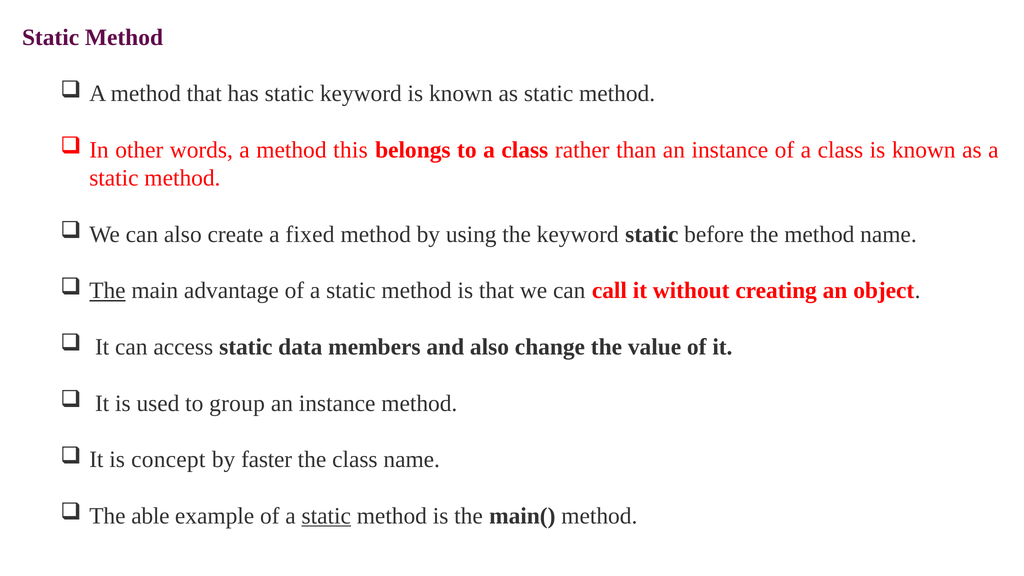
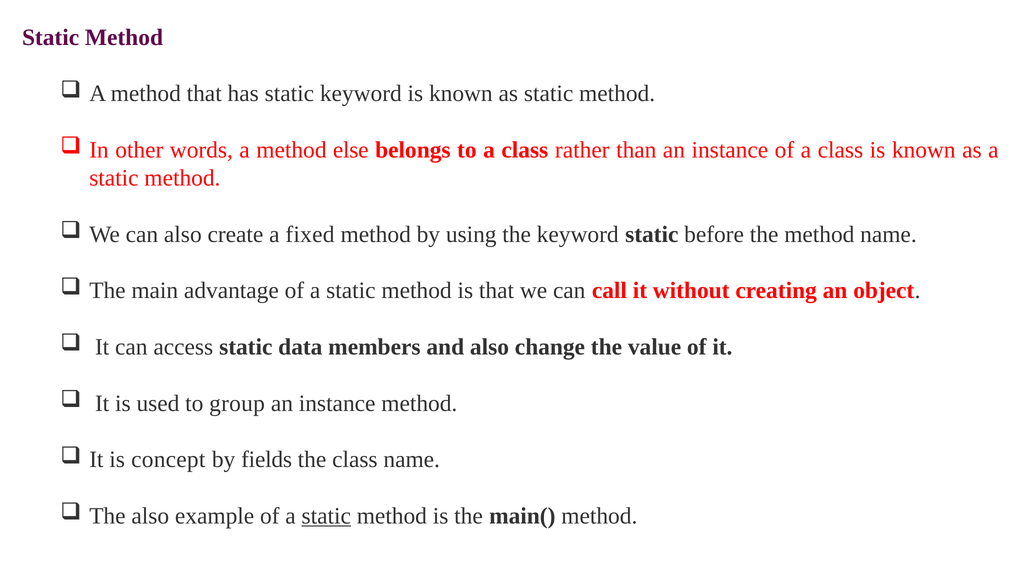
this: this -> else (351, 150)
The underline: present -> none (107, 291)
faster: faster -> fields (267, 460)
The able: able -> also (150, 516)
